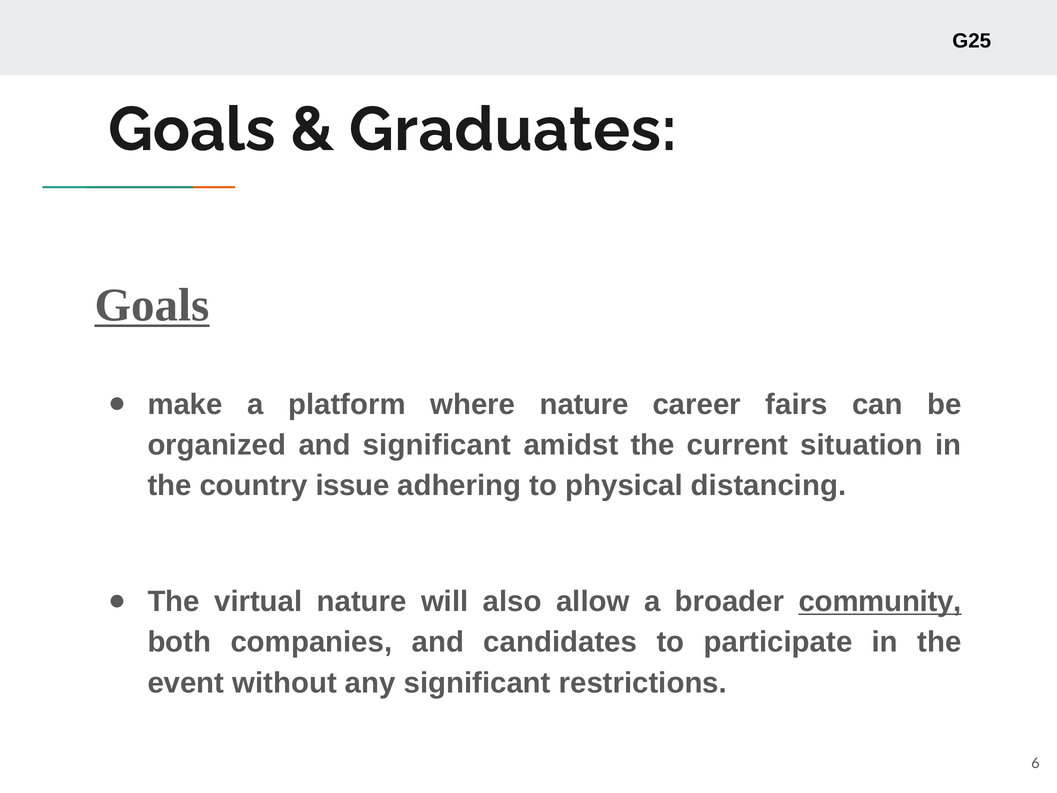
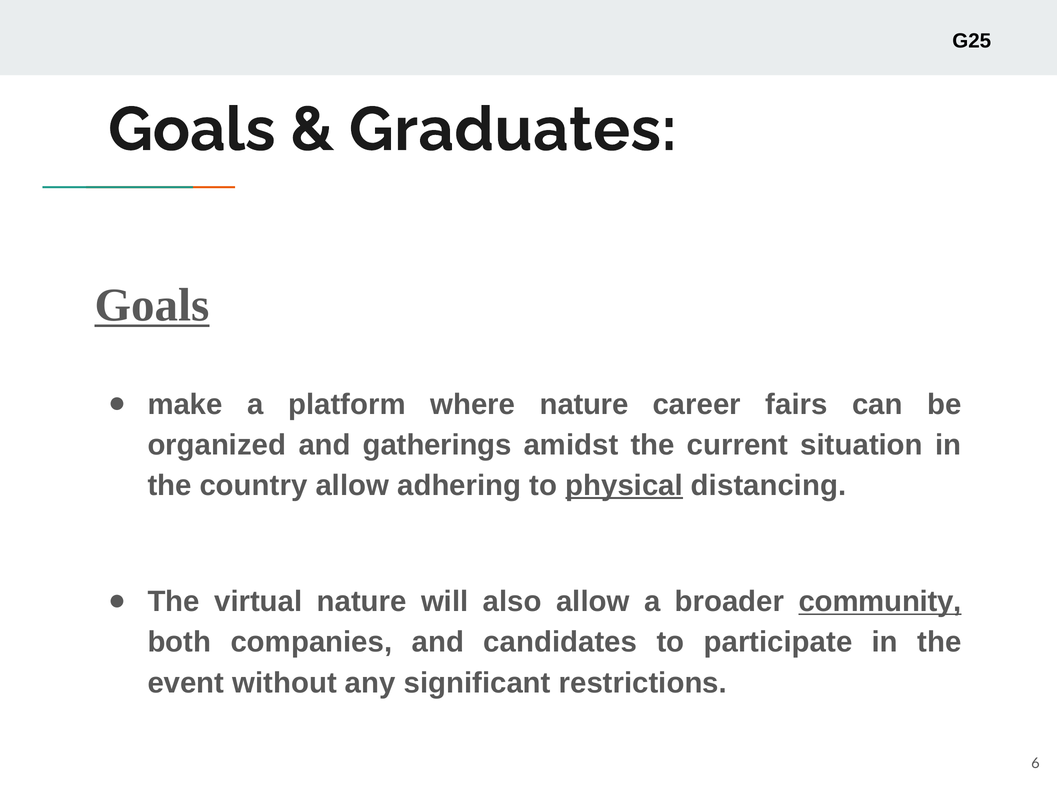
and significant: significant -> gatherings (437, 445)
country issue: issue -> allow (352, 485)
physical underline: none -> present (624, 485)
